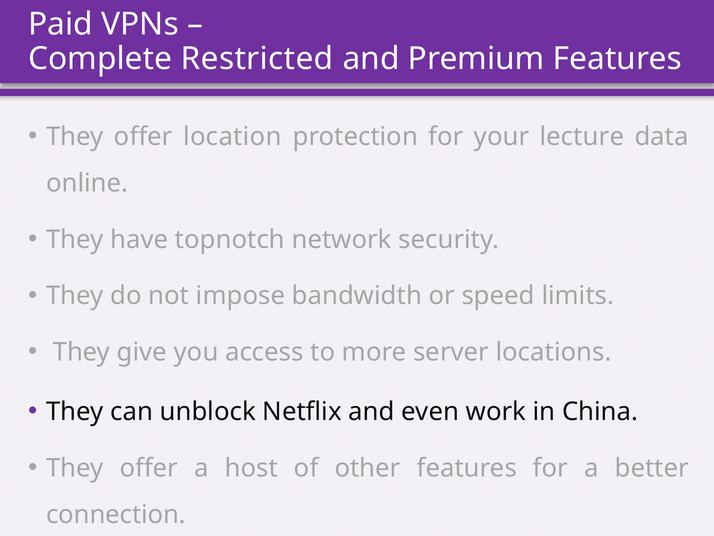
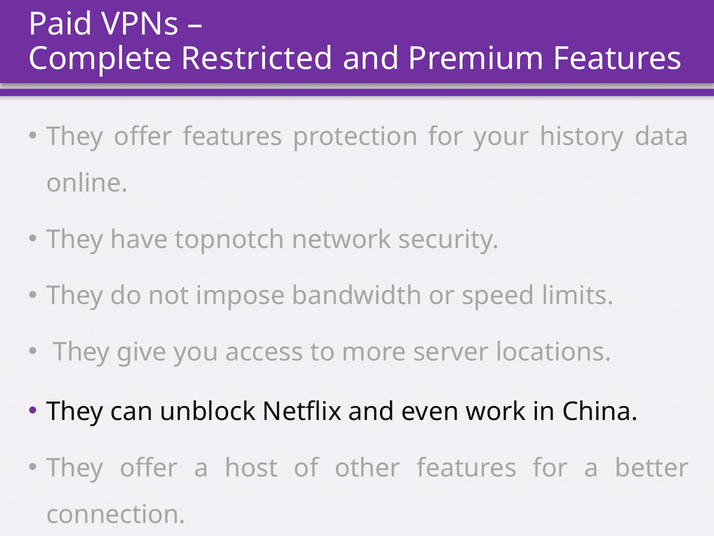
offer location: location -> features (233, 137)
lecture: lecture -> history (582, 137)
